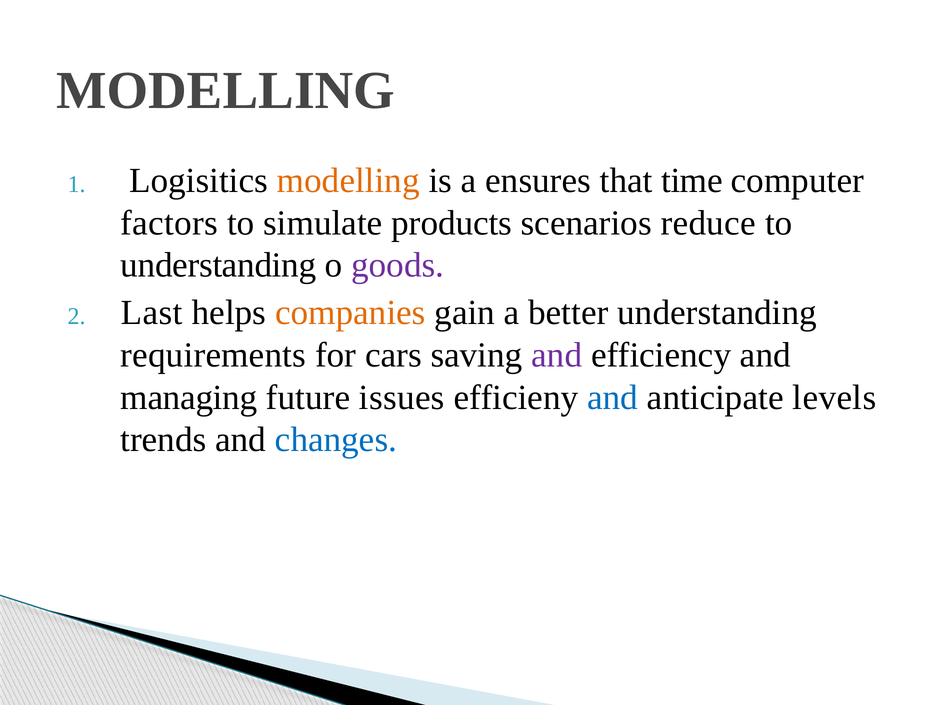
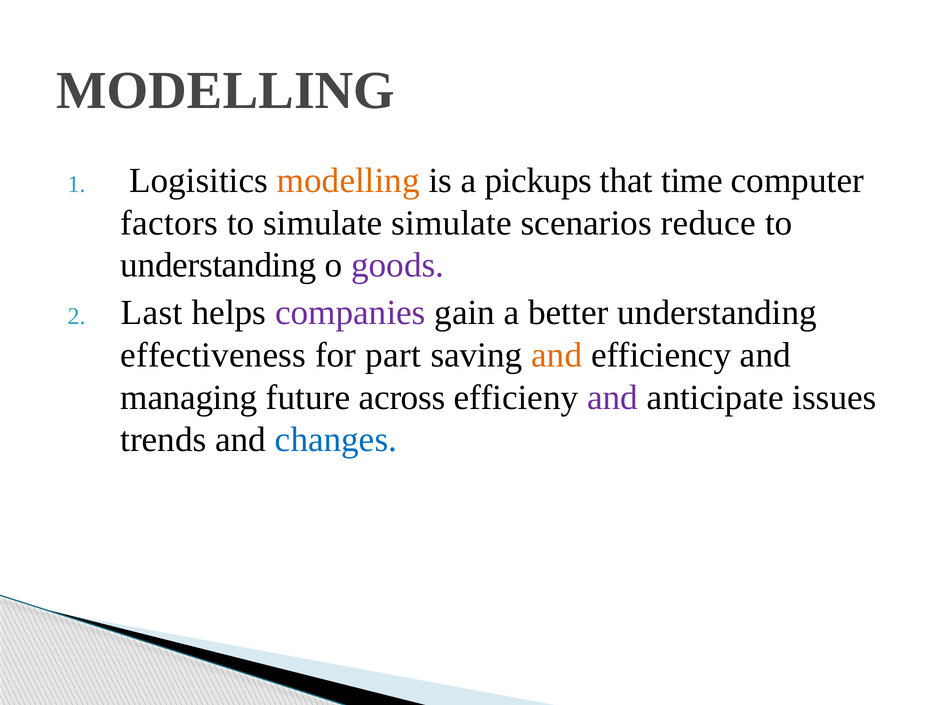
ensures: ensures -> pickups (538, 181)
simulate products: products -> simulate (452, 223)
companies colour: orange -> purple (350, 313)
requirements: requirements -> effectiveness (213, 355)
cars: cars -> part (393, 355)
and colour: purple -> orange (557, 355)
issues: issues -> across (402, 397)
and colour: blue -> purple (613, 397)
levels: levels -> issues (835, 397)
